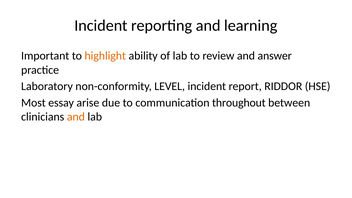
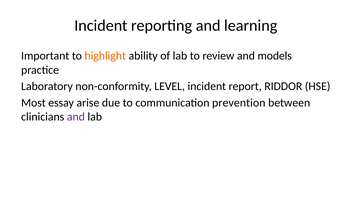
answer: answer -> models (275, 56)
throughout: throughout -> prevention (239, 103)
and colour: orange -> purple (76, 117)
